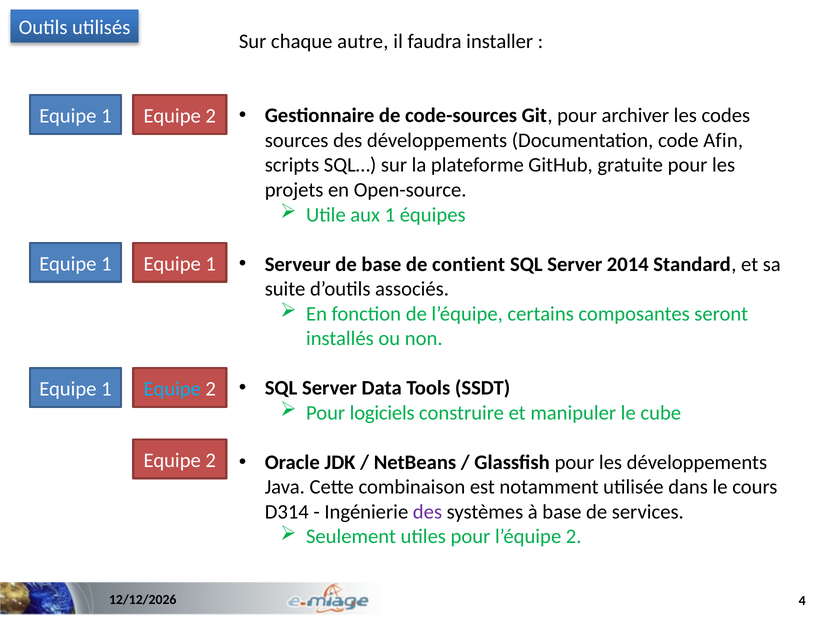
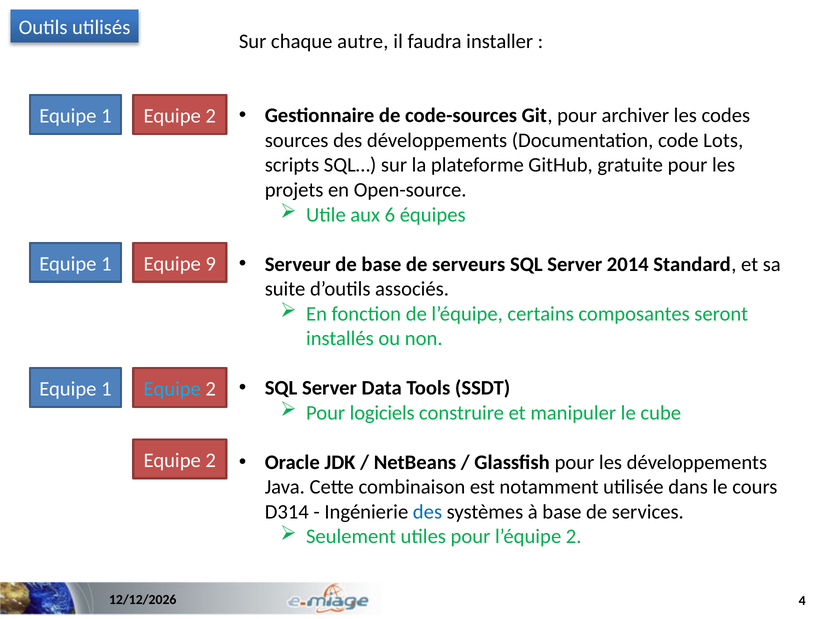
Afin: Afin -> Lots (723, 141)
aux 1: 1 -> 6 (390, 215)
contient: contient -> serveurs (469, 264)
1: 1 -> 9 (211, 264)
des colour: purple -> blue (427, 512)
